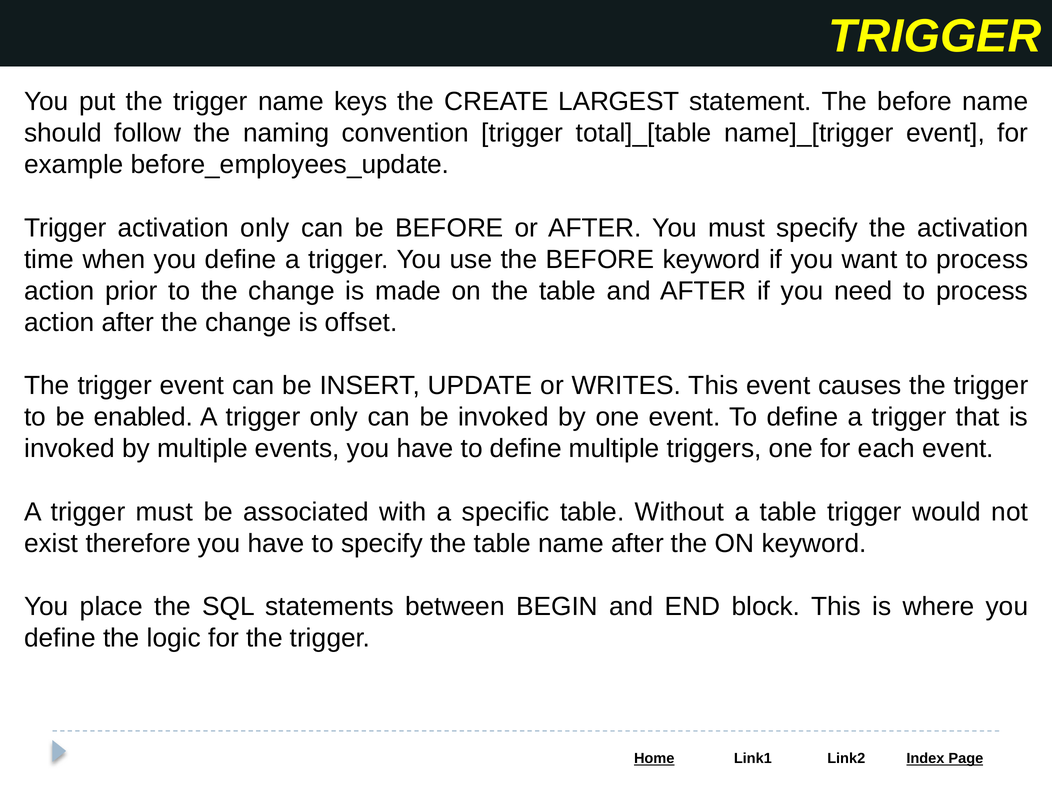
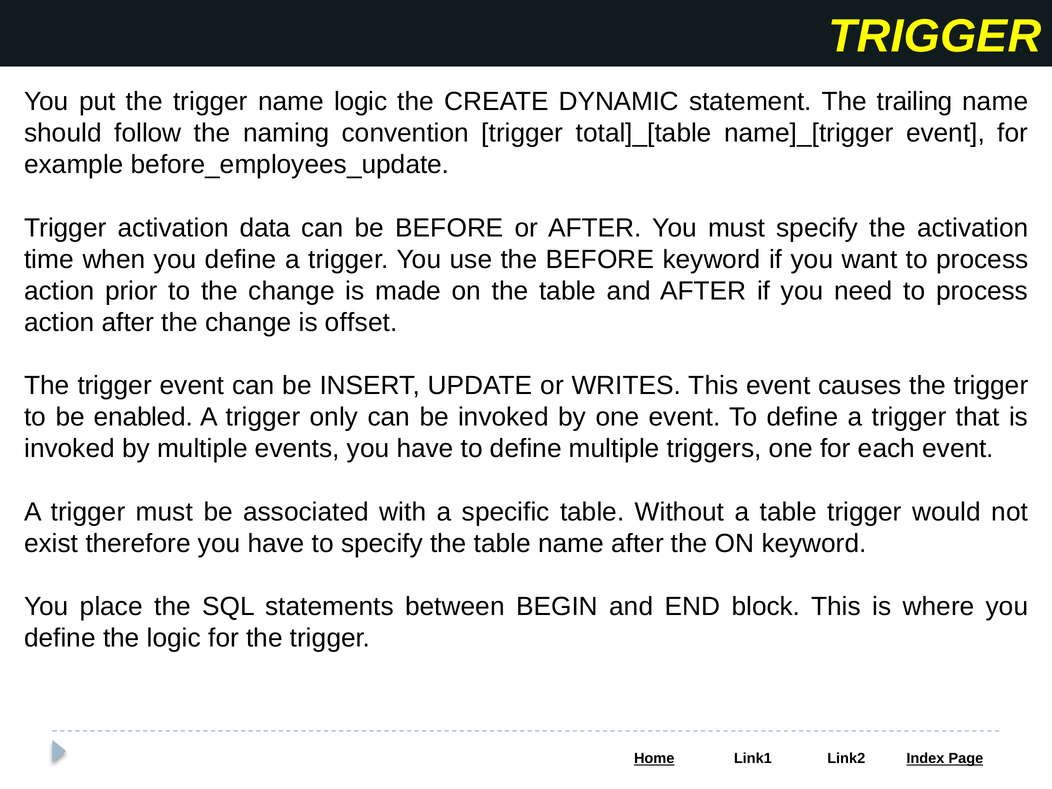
name keys: keys -> logic (361, 102)
LARGEST: LARGEST -> DYNAMIC (619, 102)
statement The before: before -> trailing (915, 102)
activation only: only -> data (265, 228)
